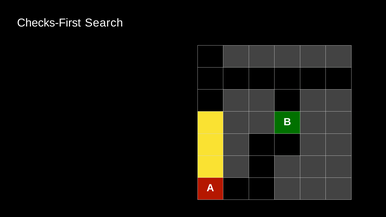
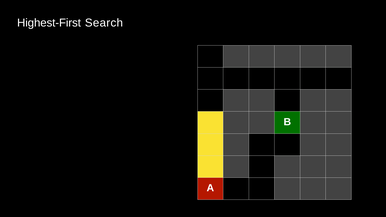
Checks-First: Checks-First -> Highest-First (49, 23)
